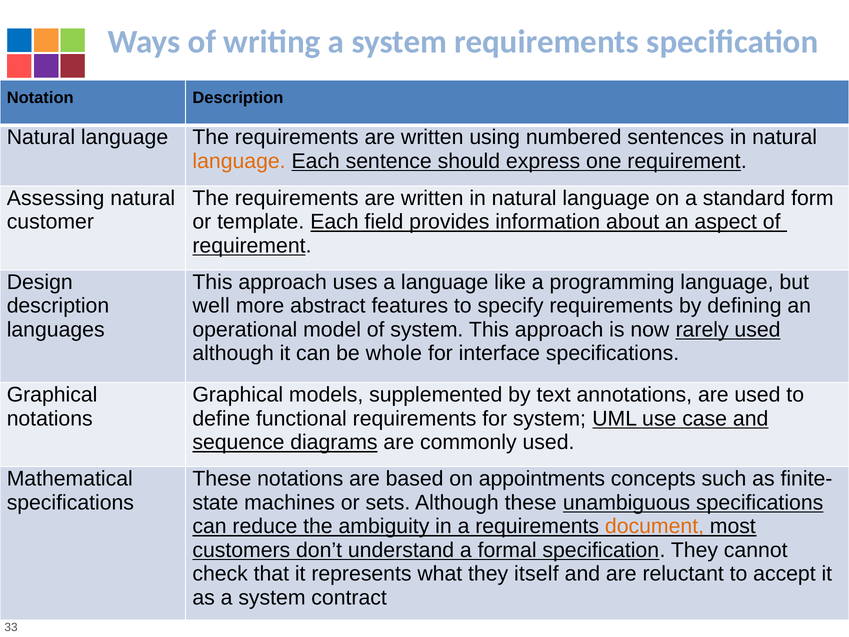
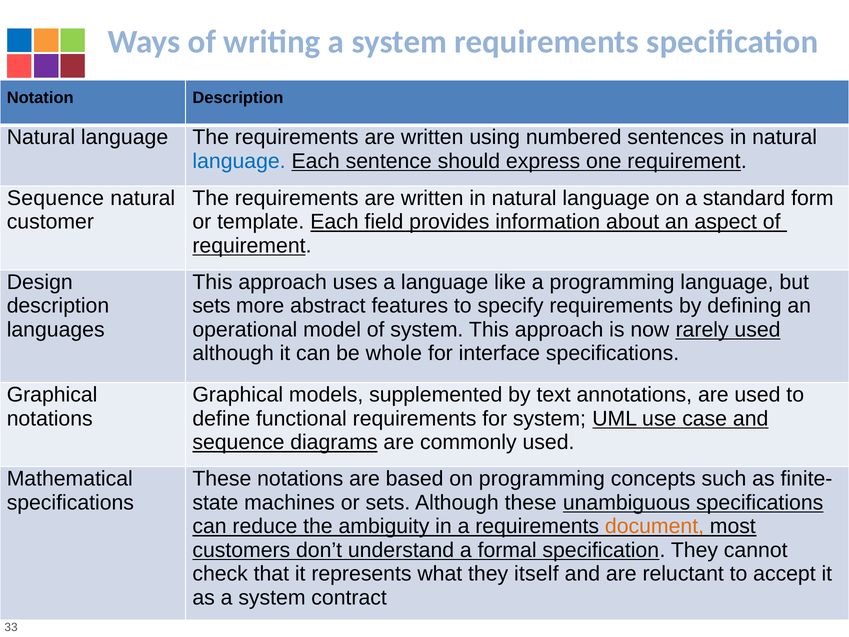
language colour: orange -> blue (239, 161)
Assessing: Assessing -> Sequence (56, 198)
well: well -> sets (211, 306)
on appointments: appointments -> programming (542, 479)
